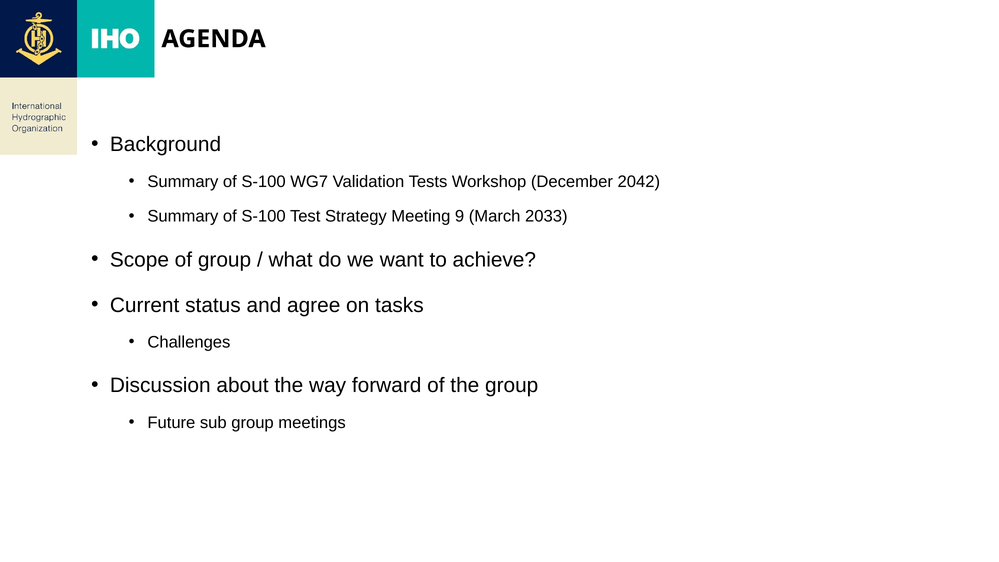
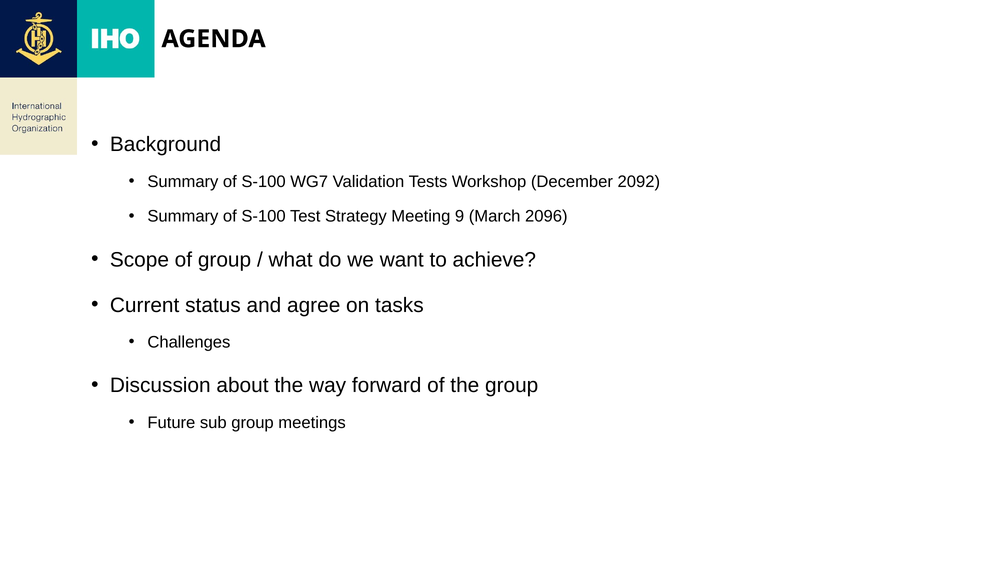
2042: 2042 -> 2092 (639, 182)
2033: 2033 -> 2096 (546, 216)
